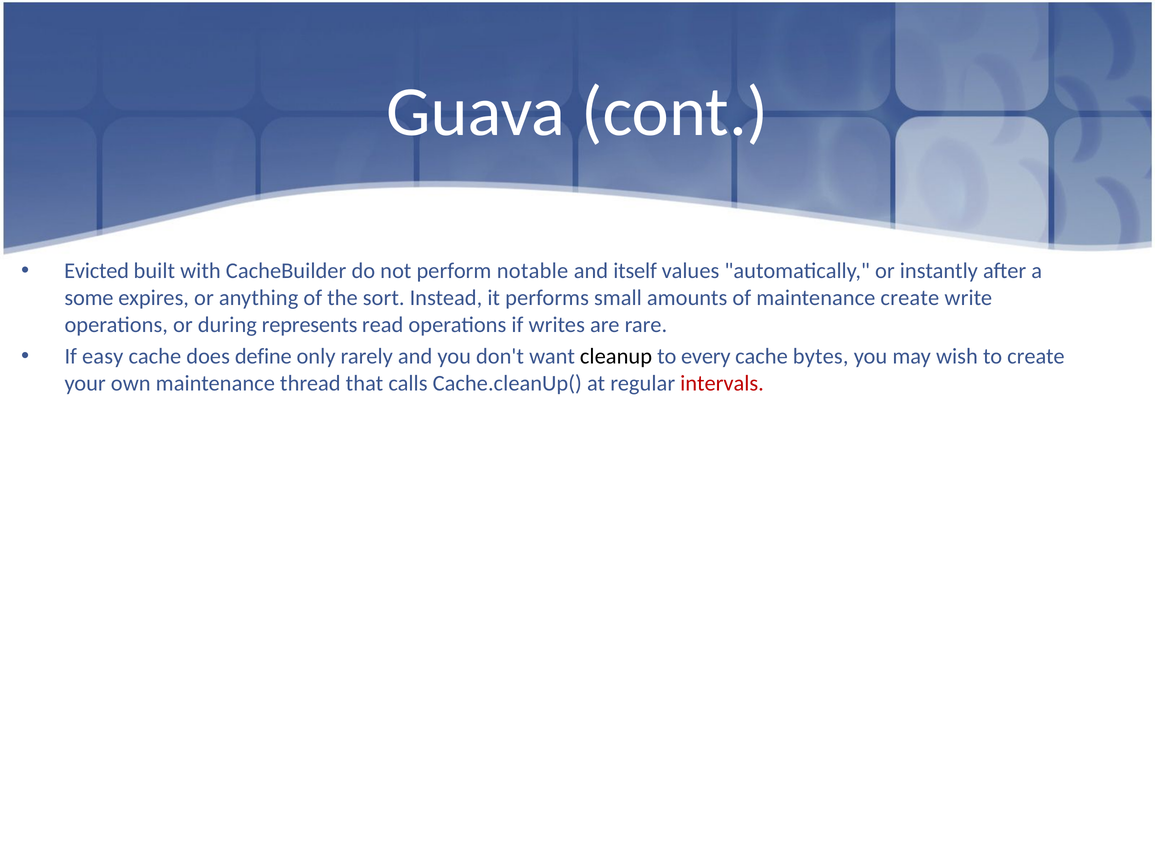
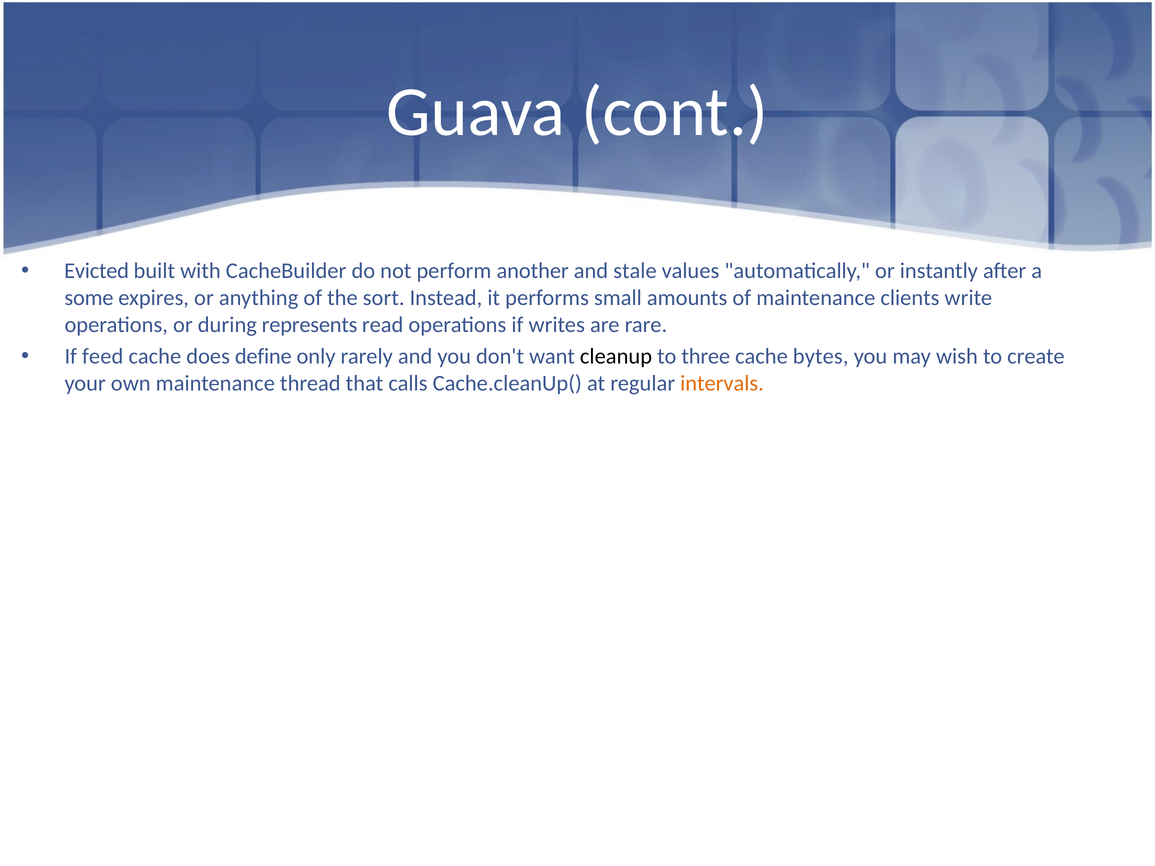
notable: notable -> another (533, 271)
itself: itself -> stale (635, 271)
maintenance create: create -> clients (910, 298)
easy: easy -> feed (103, 356)
every: every -> three (706, 356)
intervals colour: red -> orange (722, 383)
